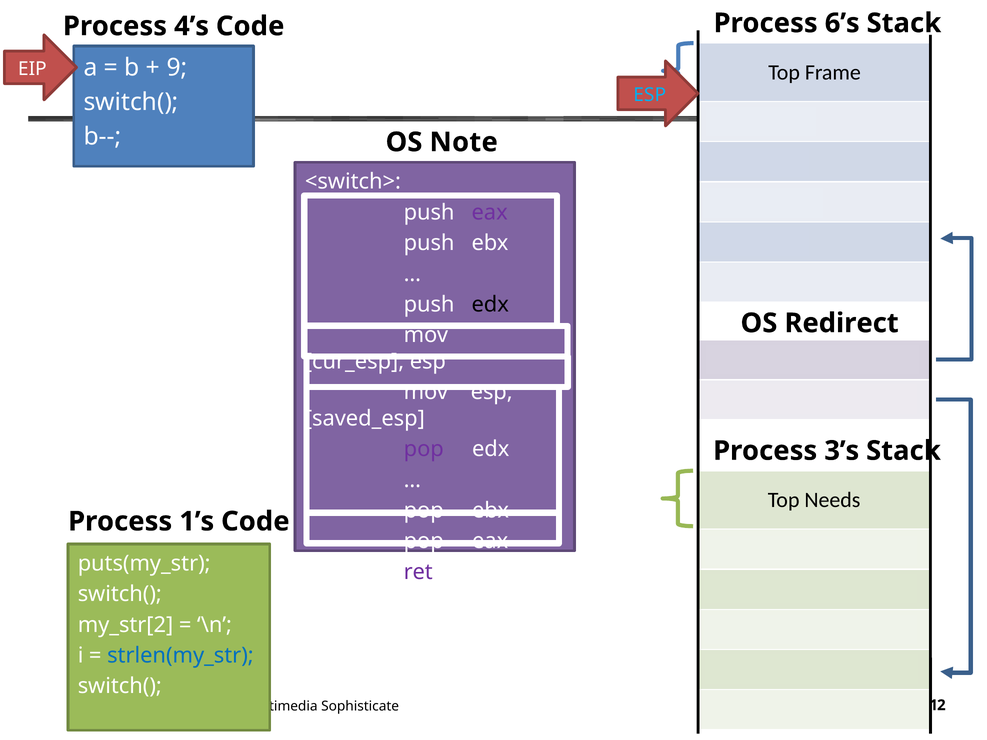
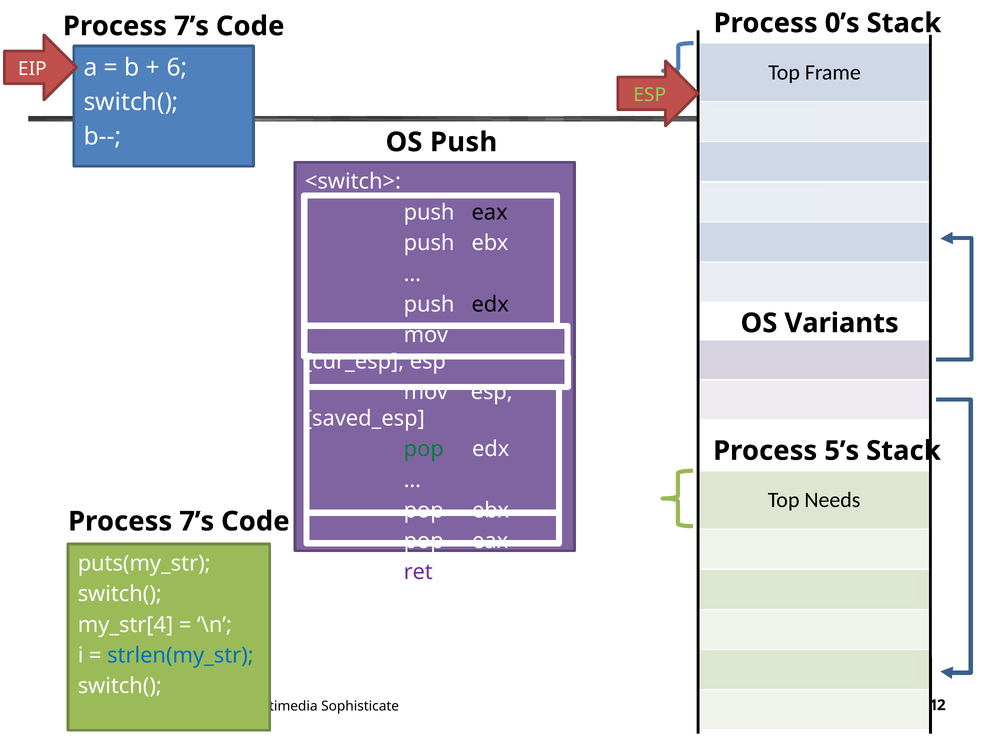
6’s: 6’s -> 0’s (842, 23)
4’s: 4’s -> 7’s (192, 26)
9: 9 -> 6 (177, 68)
ESP colour: light blue -> light green (650, 95)
OS Note: Note -> Push (464, 142)
eax colour: purple -> black (490, 213)
Redirect: Redirect -> Variants (842, 323)
pop colour: purple -> green (424, 449)
3’s: 3’s -> 5’s (842, 451)
1’s: 1’s -> 7’s (197, 522)
my_str[2: my_str[2 -> my_str[4 (125, 625)
